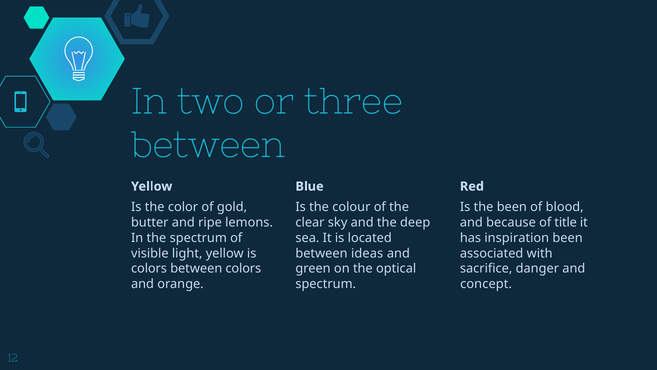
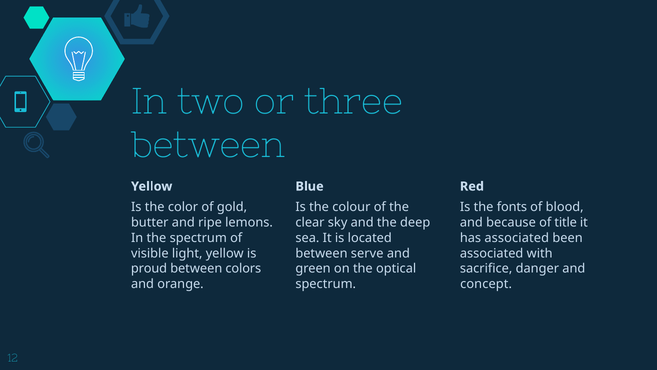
the been: been -> fonts (512, 207)
has inspiration: inspiration -> associated (517, 238)
ideas: ideas -> serve (367, 253)
colors: colors -> proud (149, 268)
